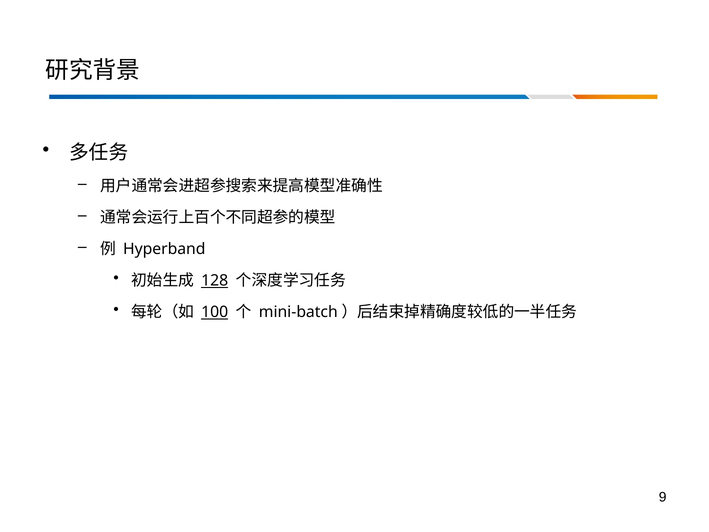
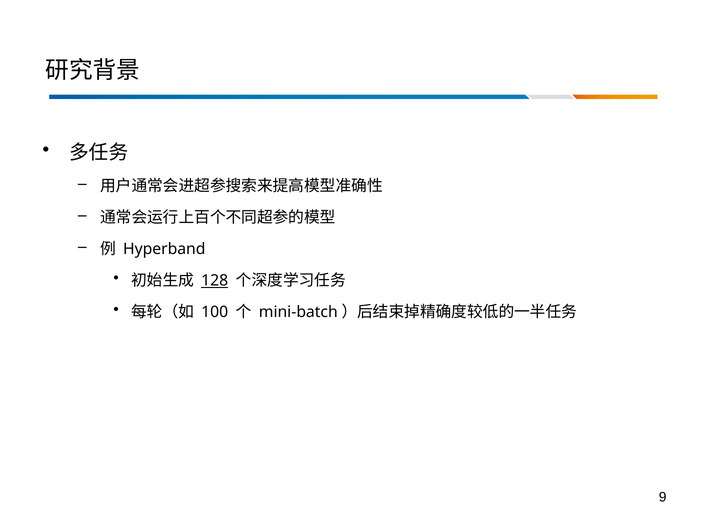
100 underline: present -> none (215, 312)
